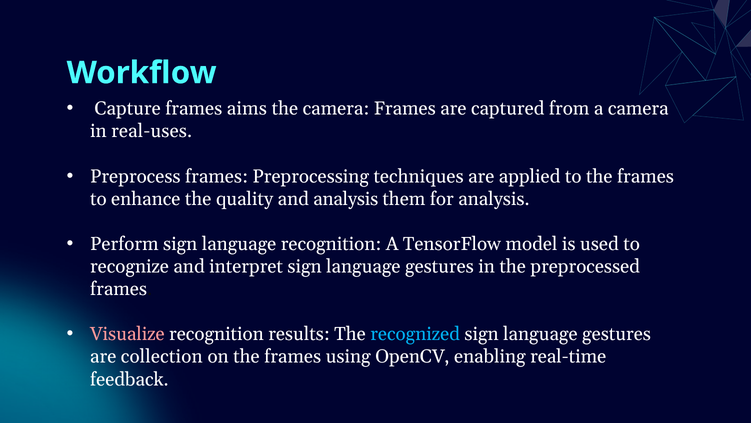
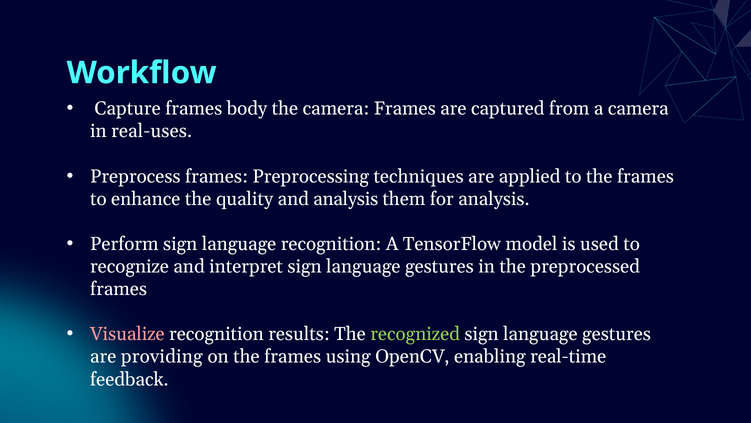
aims: aims -> body (247, 108)
recognized colour: light blue -> light green (415, 334)
collection: collection -> providing (162, 356)
